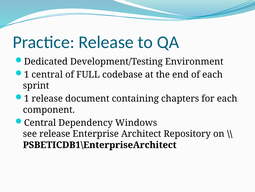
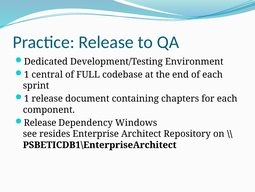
Central: Central -> Release (40, 122)
see release: release -> resides (55, 133)
